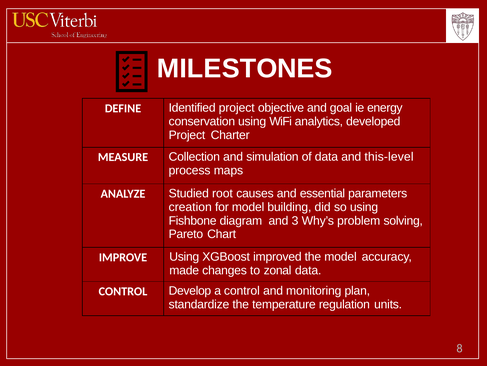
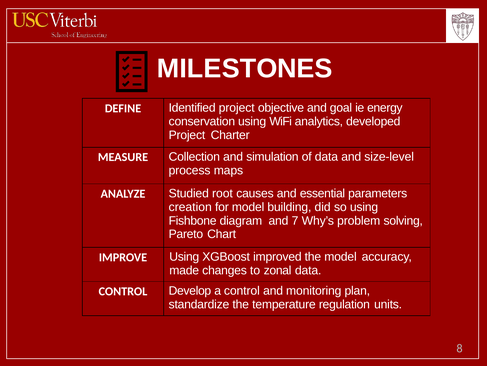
this-level: this-level -> size-level (389, 156)
3: 3 -> 7 (295, 220)
